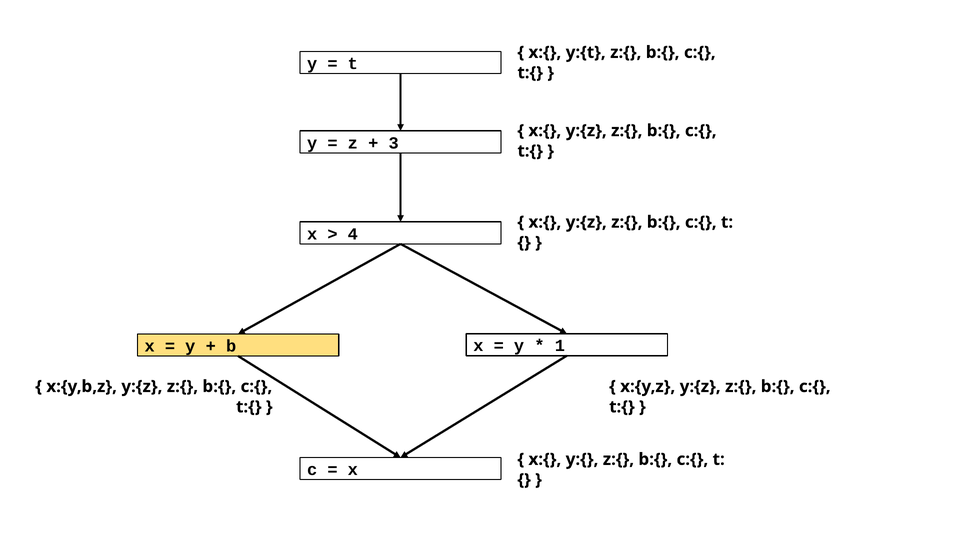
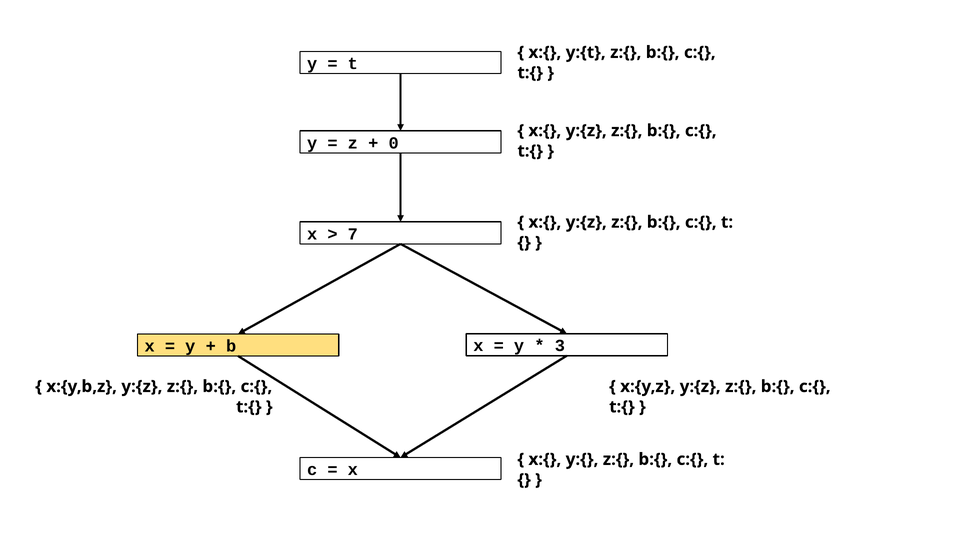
3: 3 -> 0 (394, 143)
4: 4 -> 7 (353, 234)
1: 1 -> 3 (560, 346)
